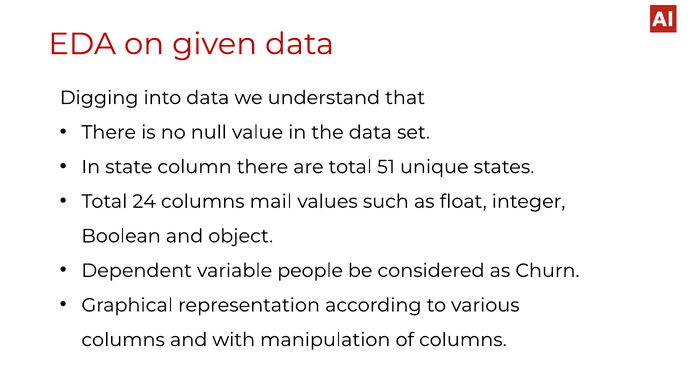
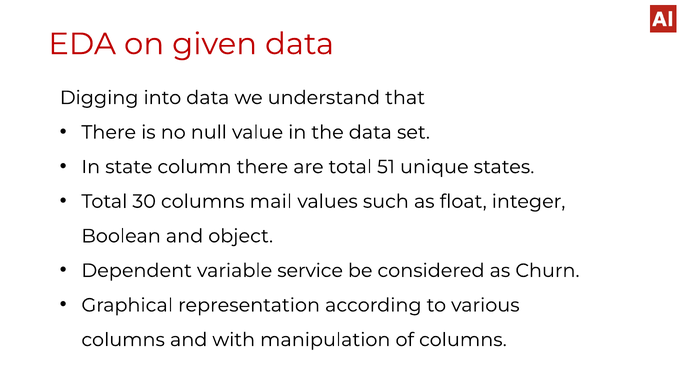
24: 24 -> 30 (144, 201)
people: people -> service (310, 270)
